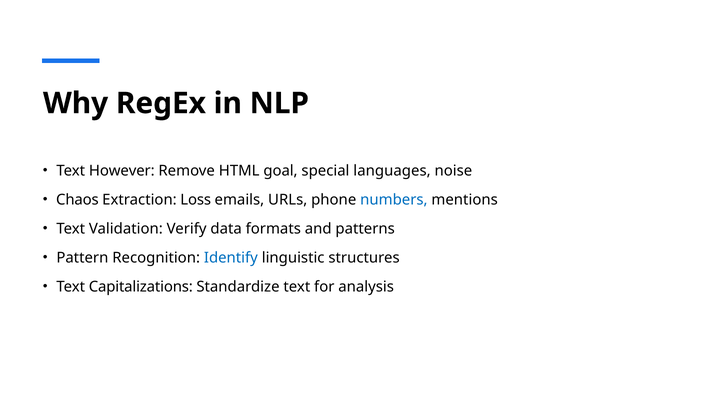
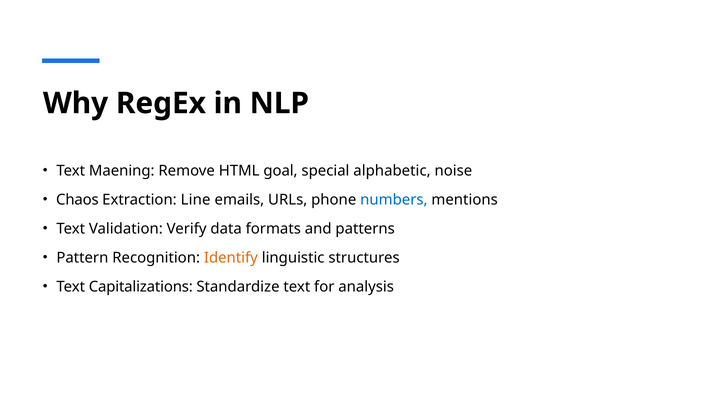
However: However -> Maening (122, 171)
languages: languages -> alphabetic (392, 171)
Loss: Loss -> Line (196, 200)
Identify colour: blue -> orange (231, 258)
